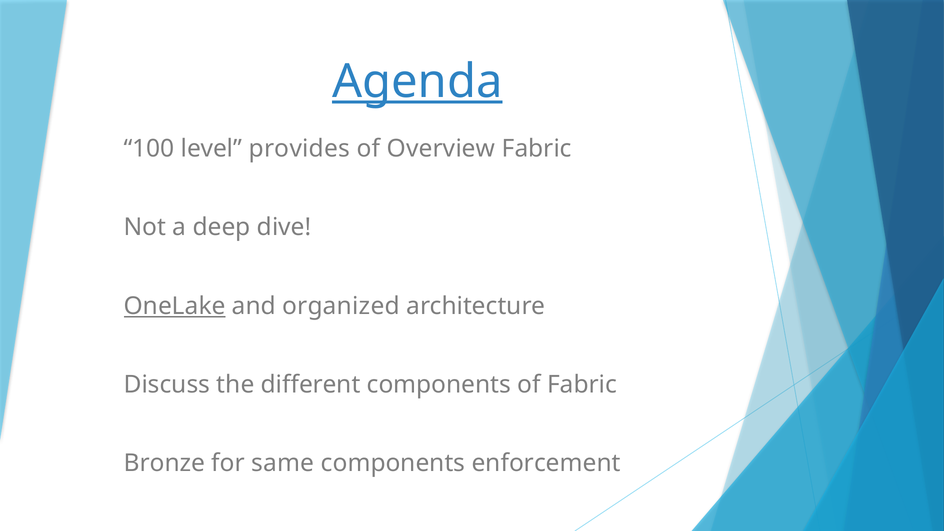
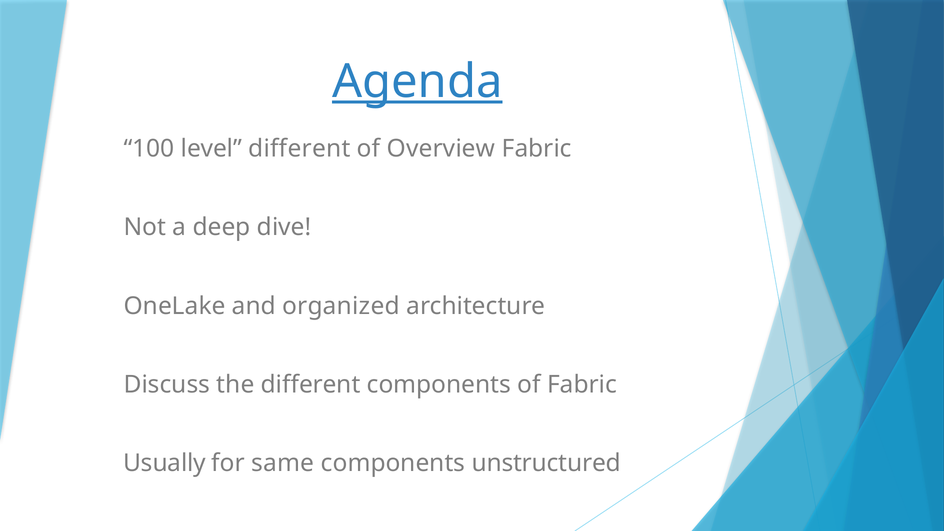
level provides: provides -> different (299, 149)
OneLake underline: present -> none (175, 306)
Bronze: Bronze -> Usually (165, 463)
enforcement: enforcement -> unstructured (546, 463)
